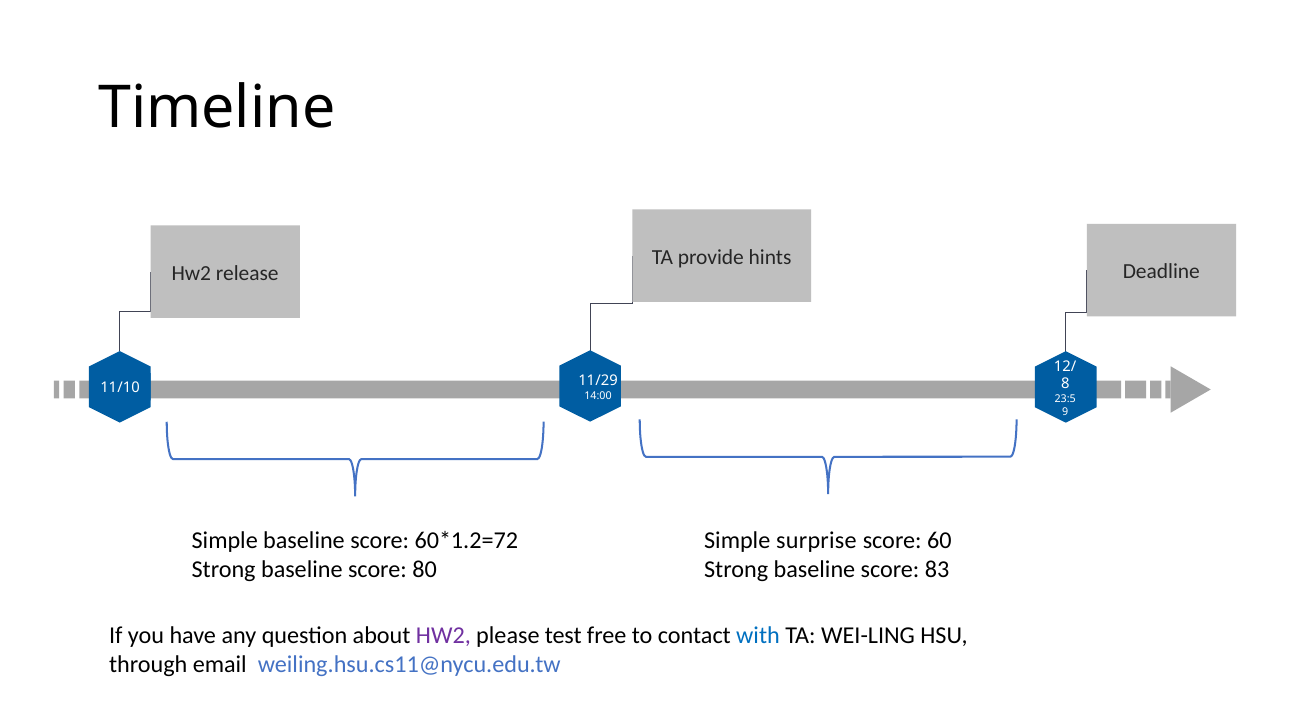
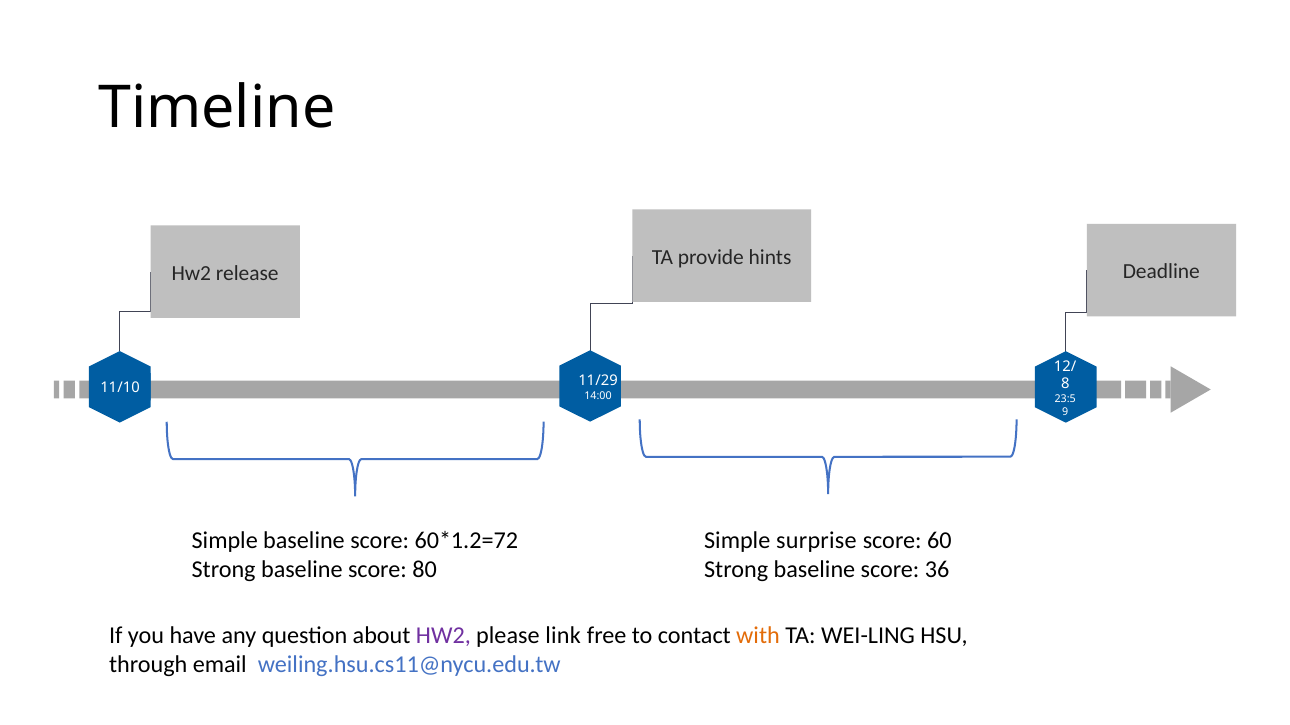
83: 83 -> 36 (937, 570)
test: test -> link (563, 636)
with colour: blue -> orange (758, 636)
